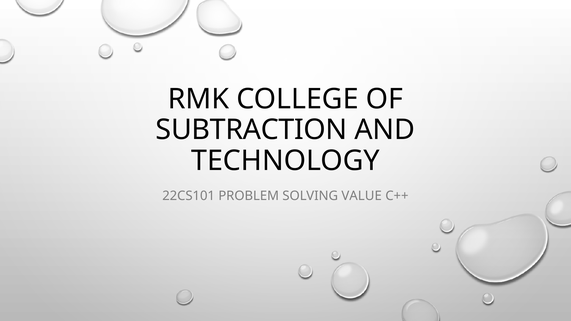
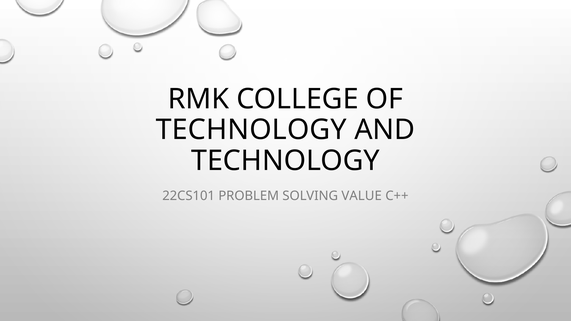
SUBTRACTION: SUBTRACTION -> TECHNOLOGY (251, 130)
